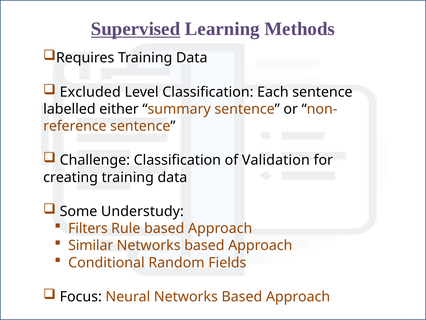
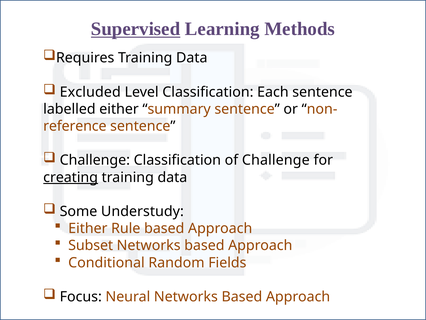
of Validation: Validation -> Challenge (276, 160)
creating underline: none -> present (71, 177)
Filters: Filters -> Either (88, 228)
Similar: Similar -> Subset (91, 245)
